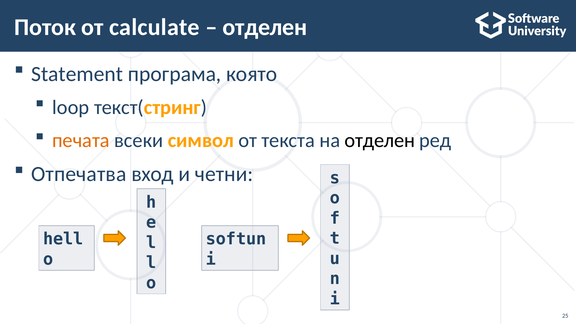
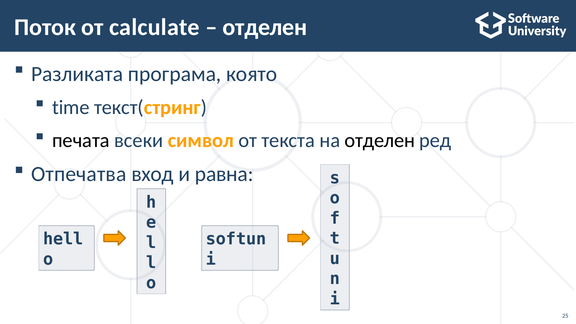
Statement: Statement -> Разликата (77, 74)
loop: loop -> time (71, 108)
печата colour: orange -> black (81, 140)
четни: четни -> равна (224, 174)
